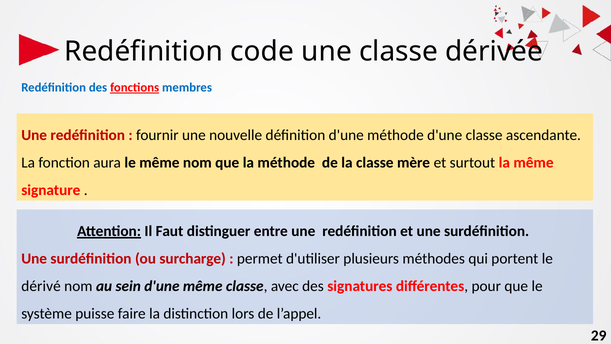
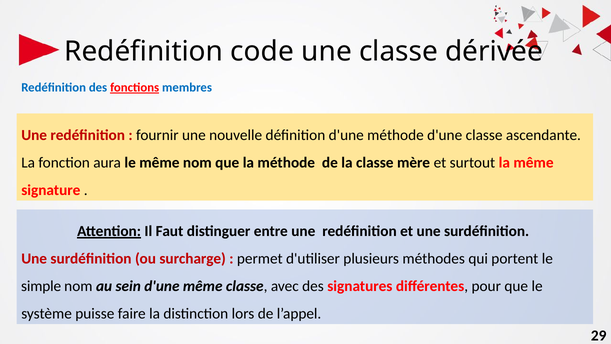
dérivé: dérivé -> simple (41, 286)
